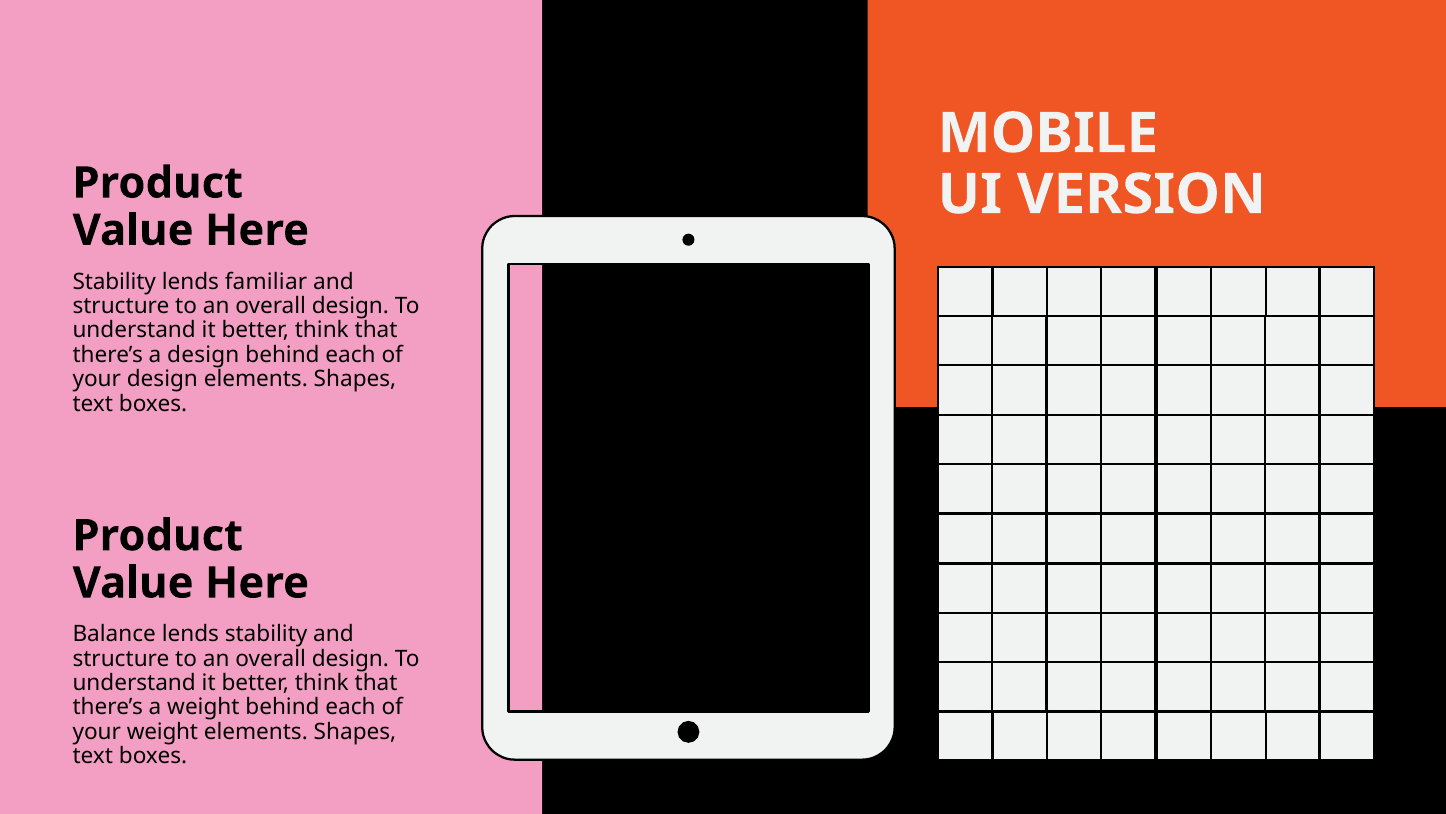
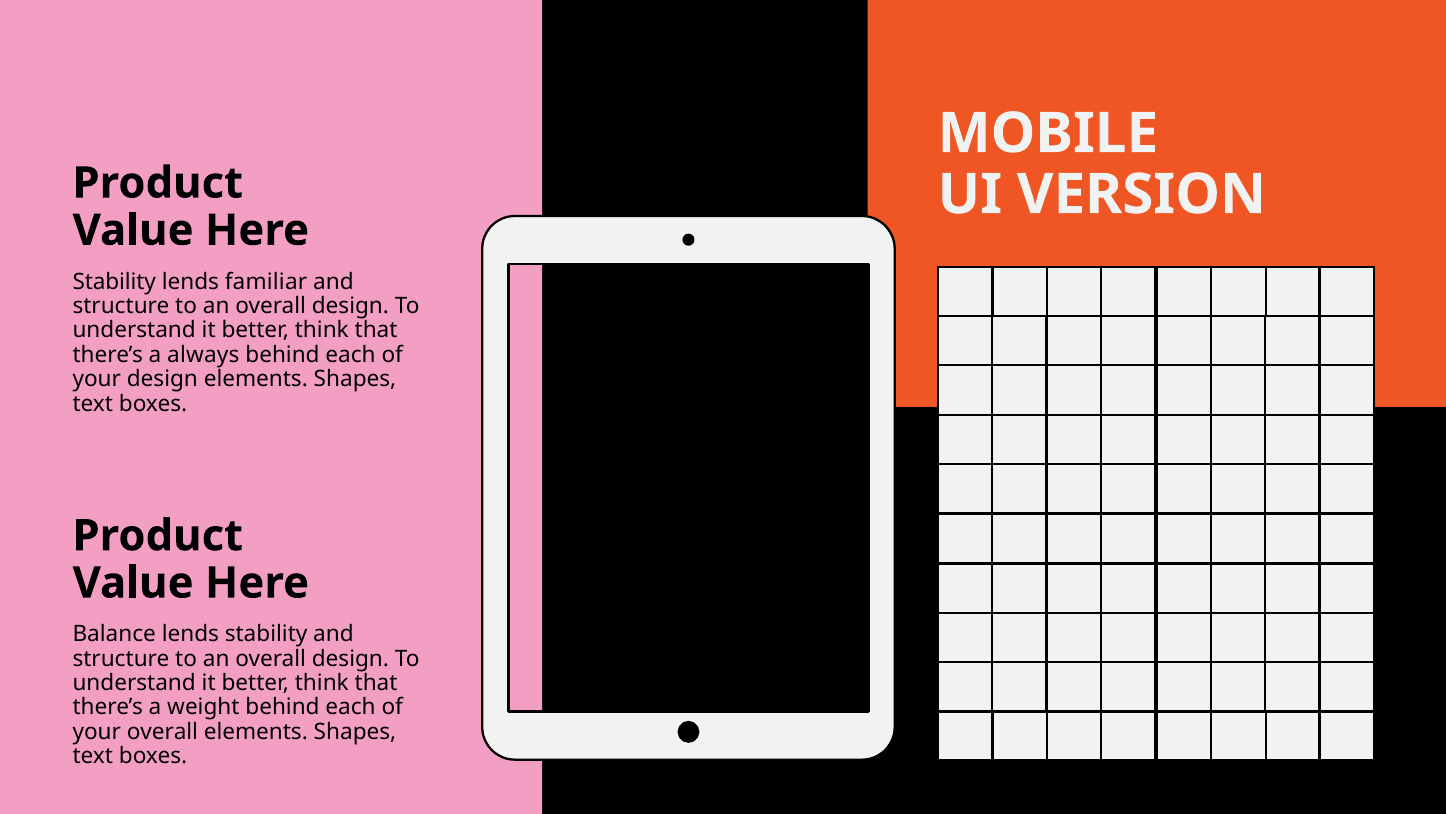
a design: design -> always (203, 355)
your weight: weight -> overall (162, 732)
